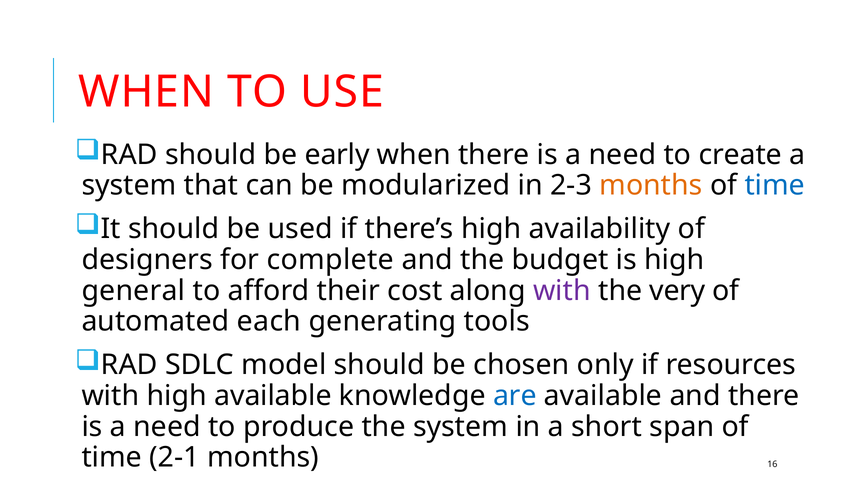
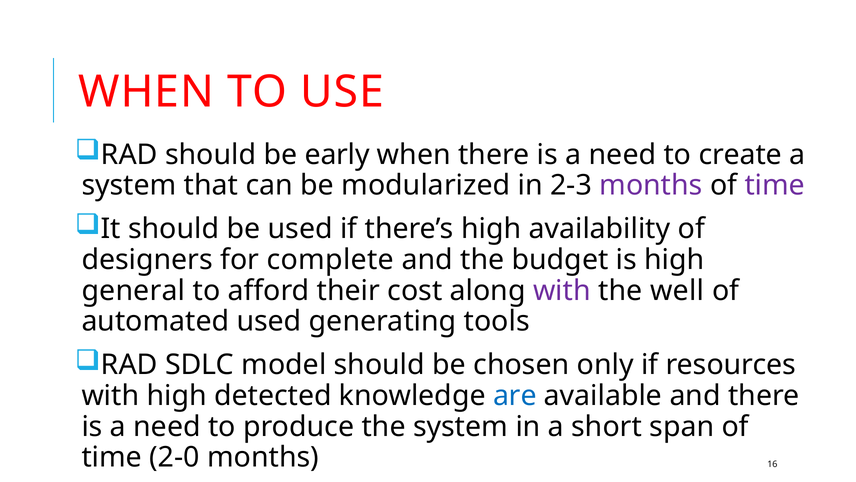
months colour: orange -> purple (651, 185)
time colour: blue -> purple (775, 185)
very: very -> well (677, 290)
automated each: each -> used (269, 321)
high available: available -> detected (273, 395)
2-1: 2-1 -> 2-0 (175, 457)
